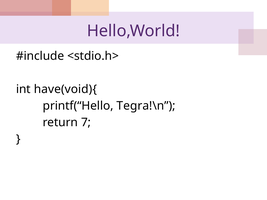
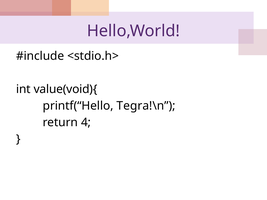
have(void){: have(void){ -> value(void){ (66, 89)
7: 7 -> 4 (86, 122)
